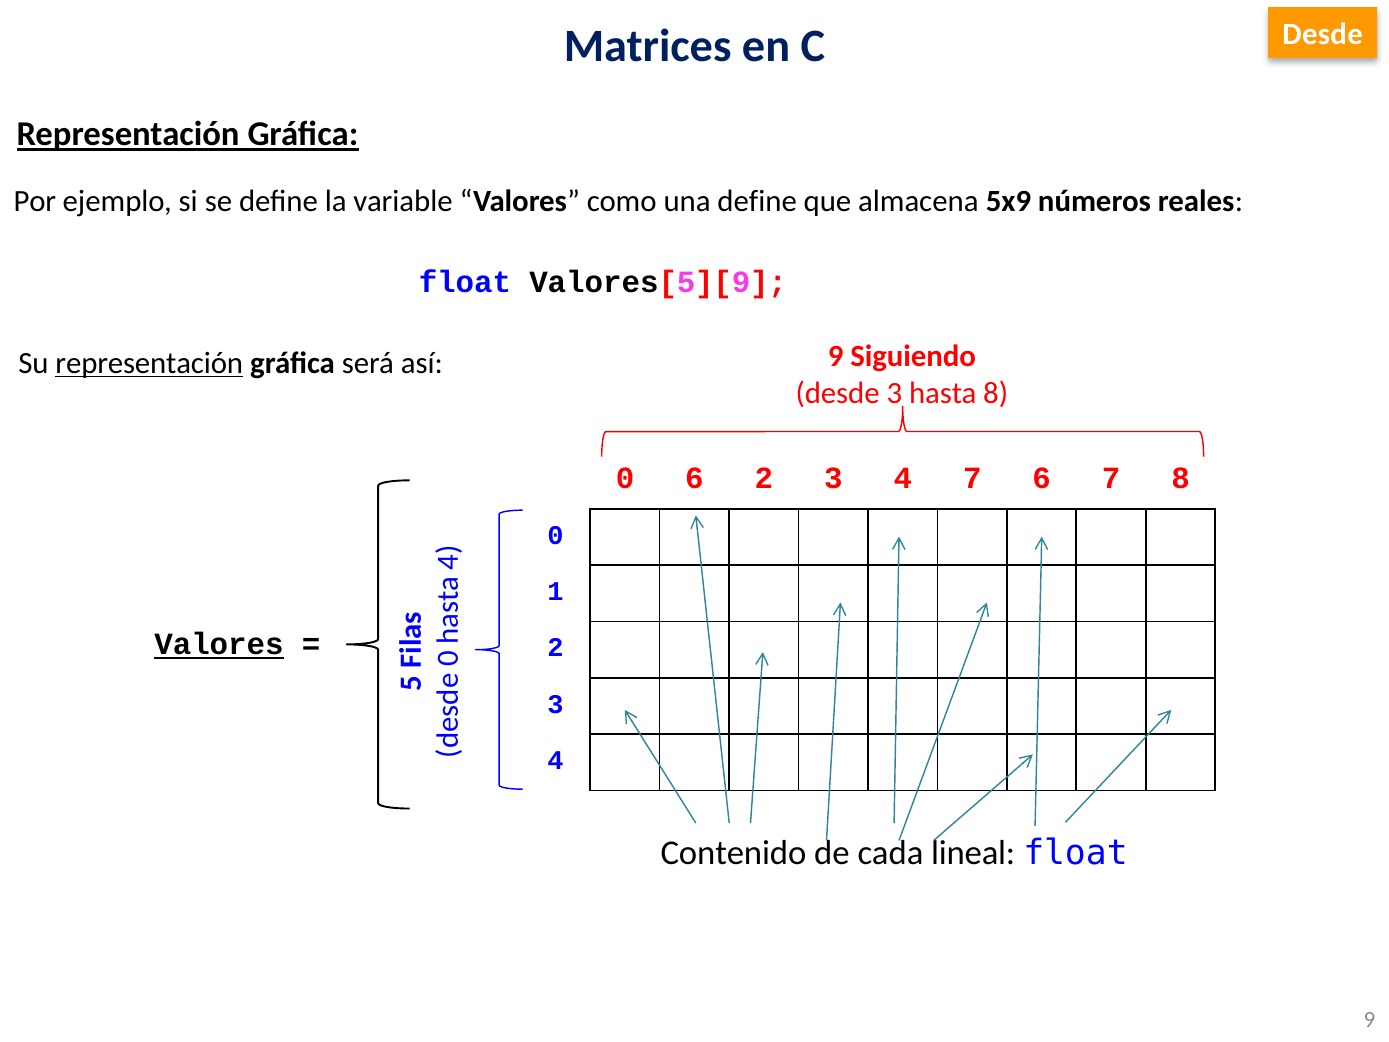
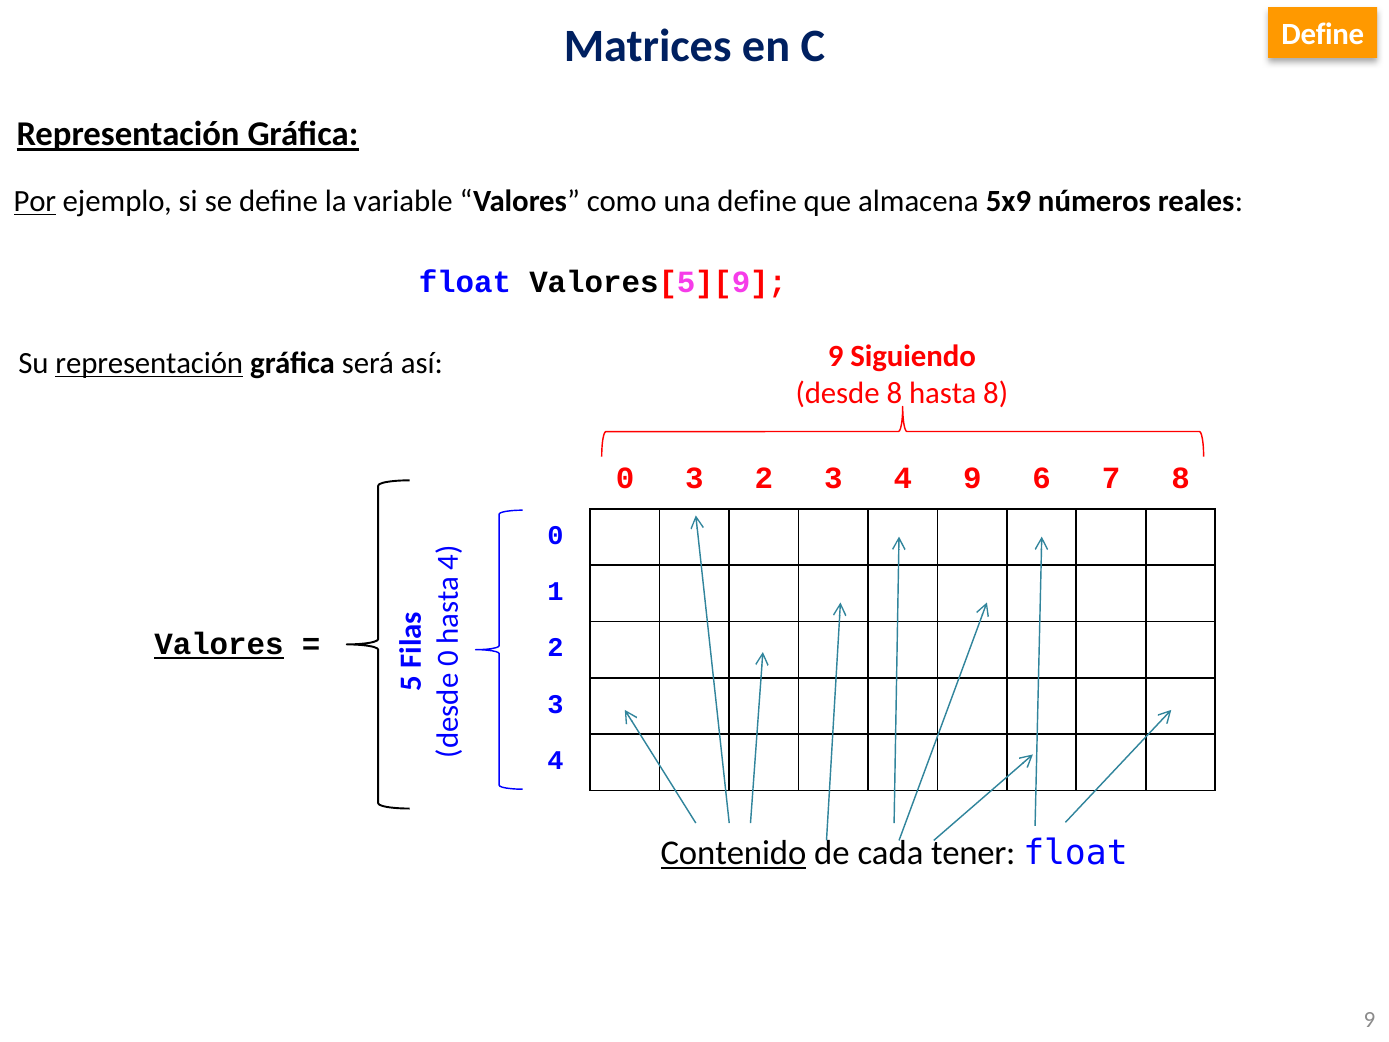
C Desde: Desde -> Define (1323, 35)
Por underline: none -> present (35, 201)
desde 3: 3 -> 8 (894, 393)
0 6: 6 -> 3 (694, 479)
4 7: 7 -> 9 (972, 479)
Contenido underline: none -> present (733, 853)
lineal: lineal -> tener (973, 853)
